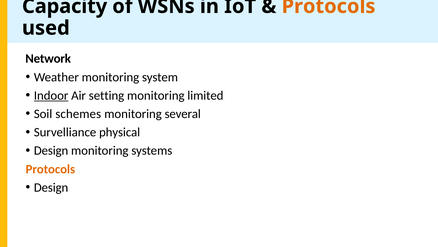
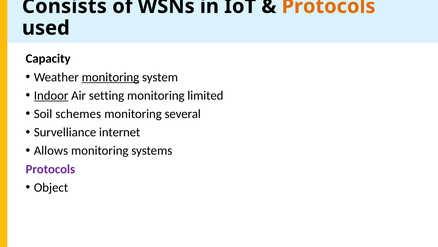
Capacity: Capacity -> Consists (64, 6)
Network: Network -> Capacity (48, 59)
monitoring underline: none -> present (110, 77)
physical: physical -> internet (120, 132)
Design: Design -> Allows (51, 150)
Protocols colour: orange -> purple (50, 169)
Design: Design -> Object (51, 187)
